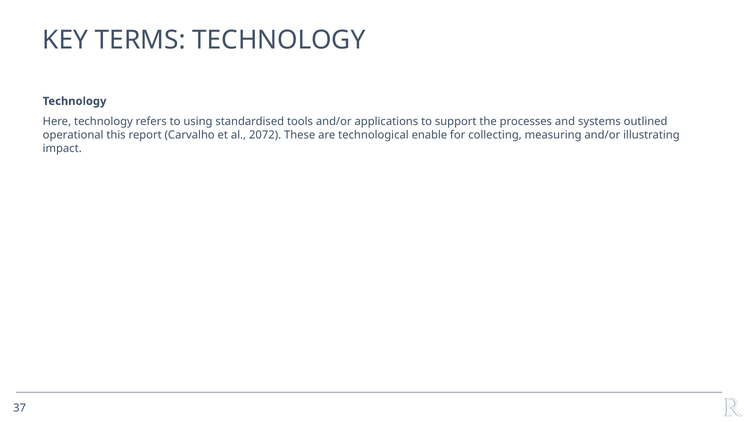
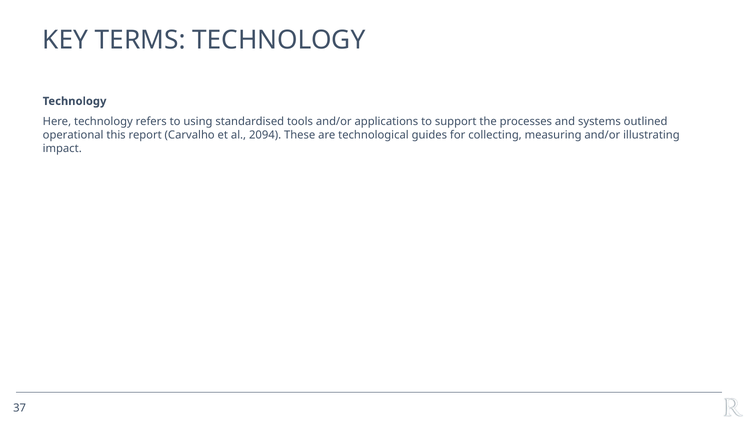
2072: 2072 -> 2094 (265, 135)
enable: enable -> guides (429, 135)
